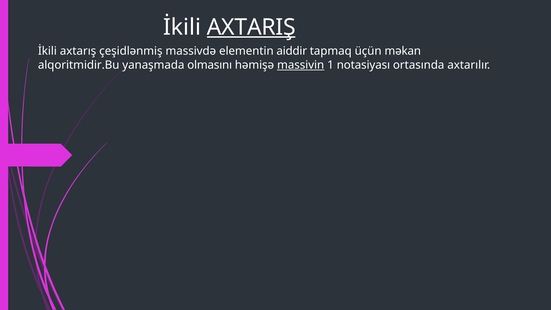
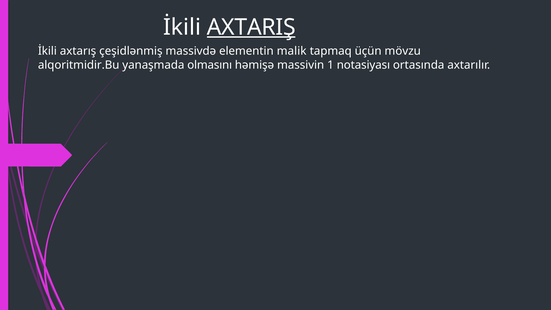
aiddir: aiddir -> malik (292, 51)
məkan: məkan -> mövzu (403, 51)
massivin underline: present -> none (301, 65)
